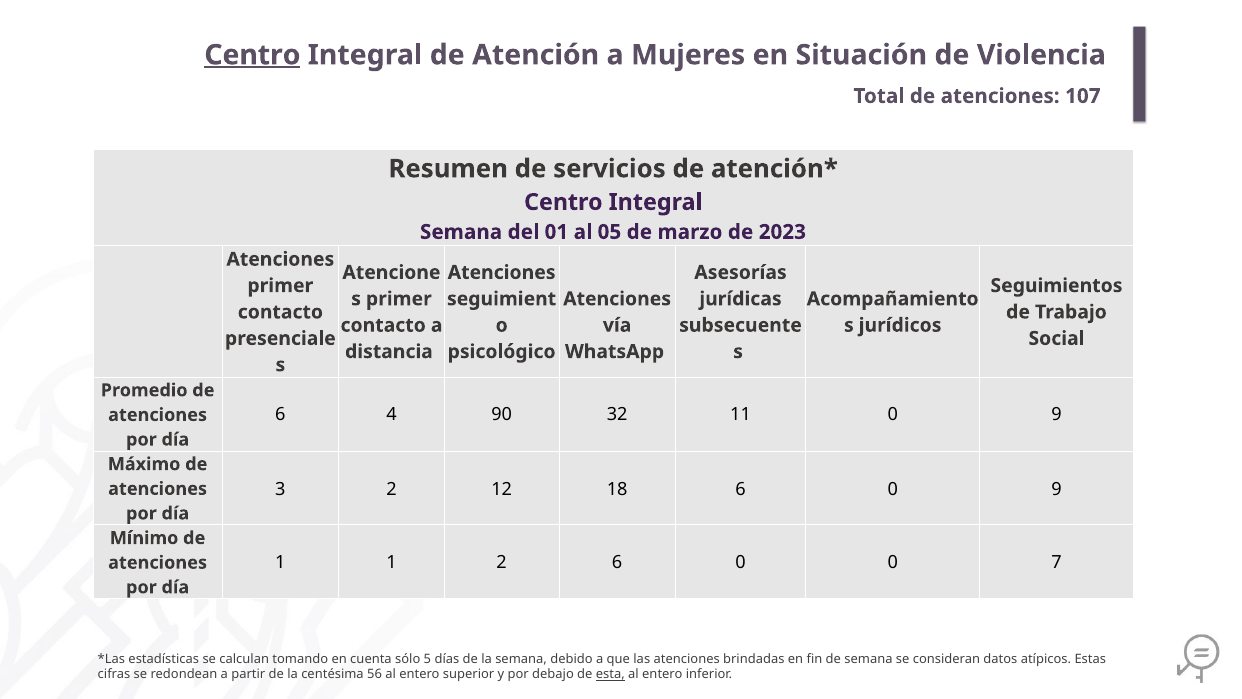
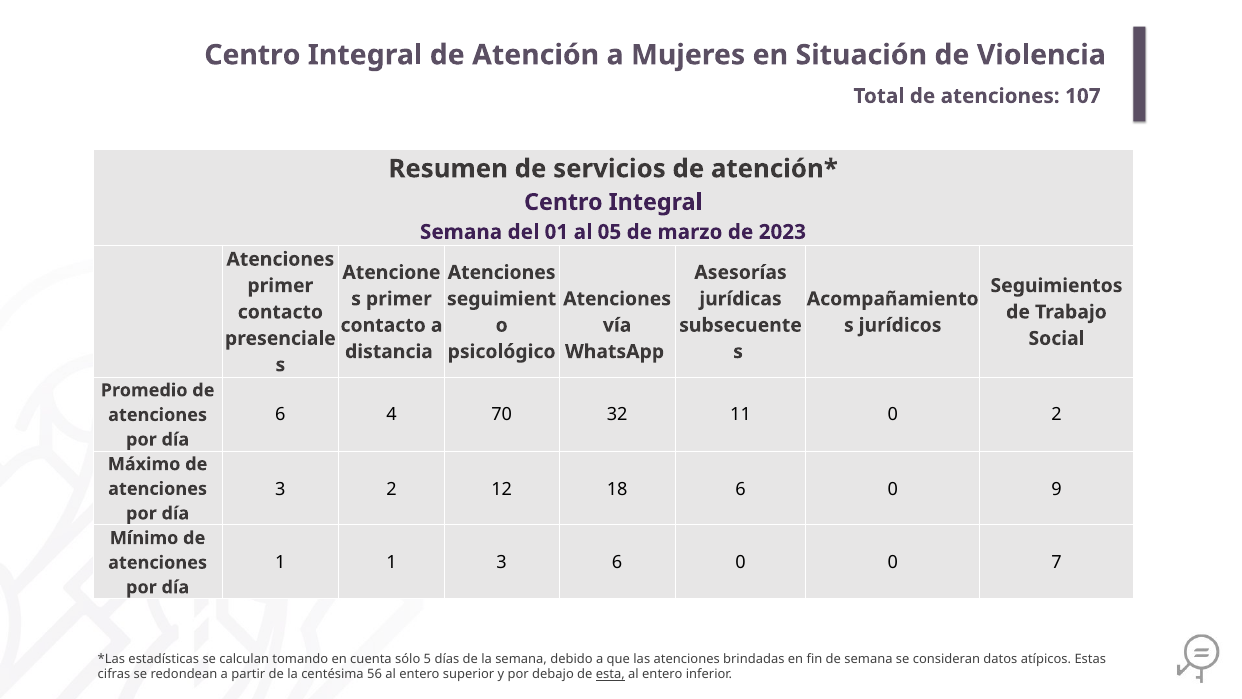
Centro underline: present -> none (252, 55)
90: 90 -> 70 (502, 415)
11 0 9: 9 -> 2 (1057, 415)
1 2: 2 -> 3 (502, 563)
